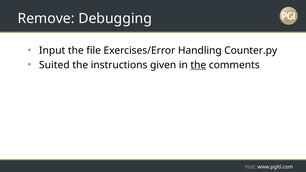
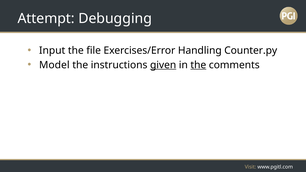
Remove: Remove -> Attempt (46, 18)
Suited: Suited -> Model (54, 65)
given underline: none -> present (163, 65)
